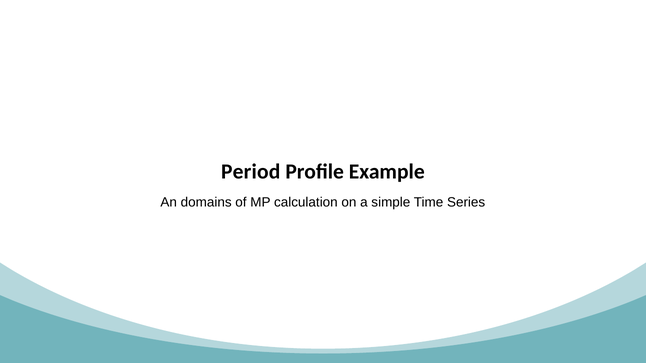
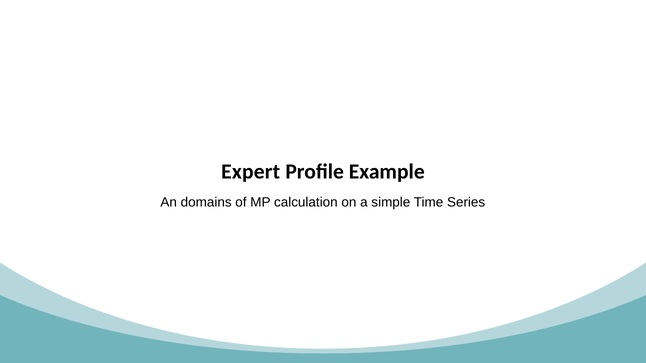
Period: Period -> Expert (251, 172)
